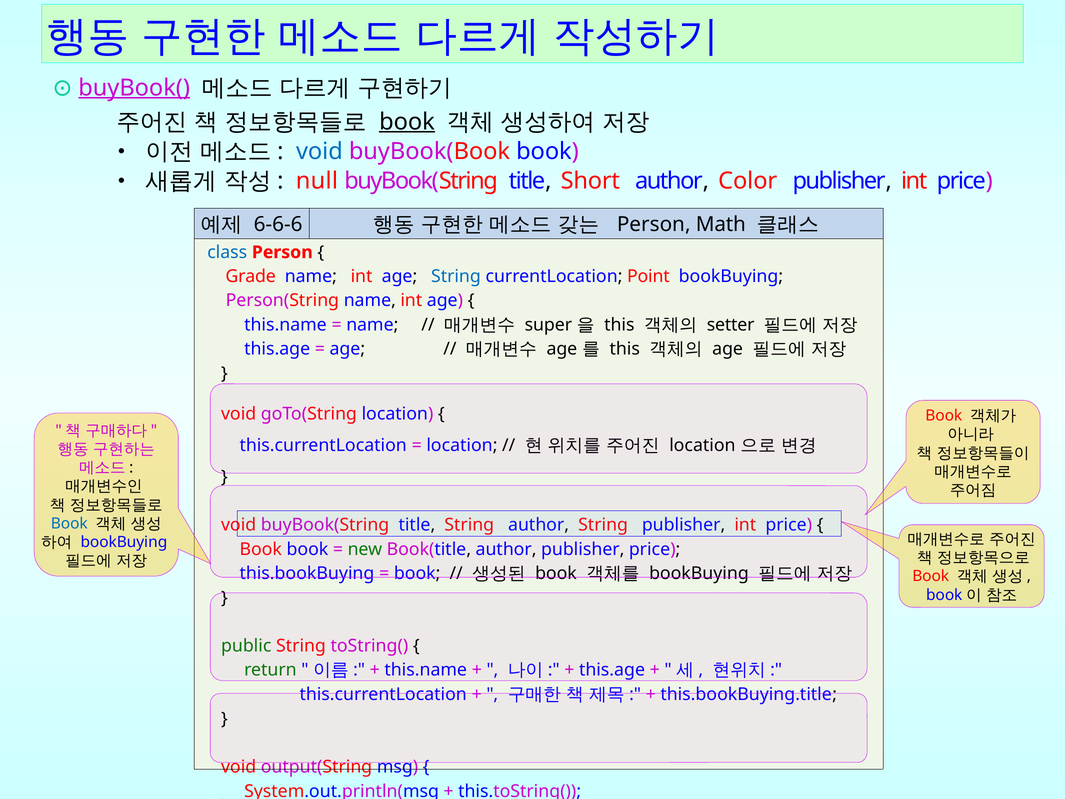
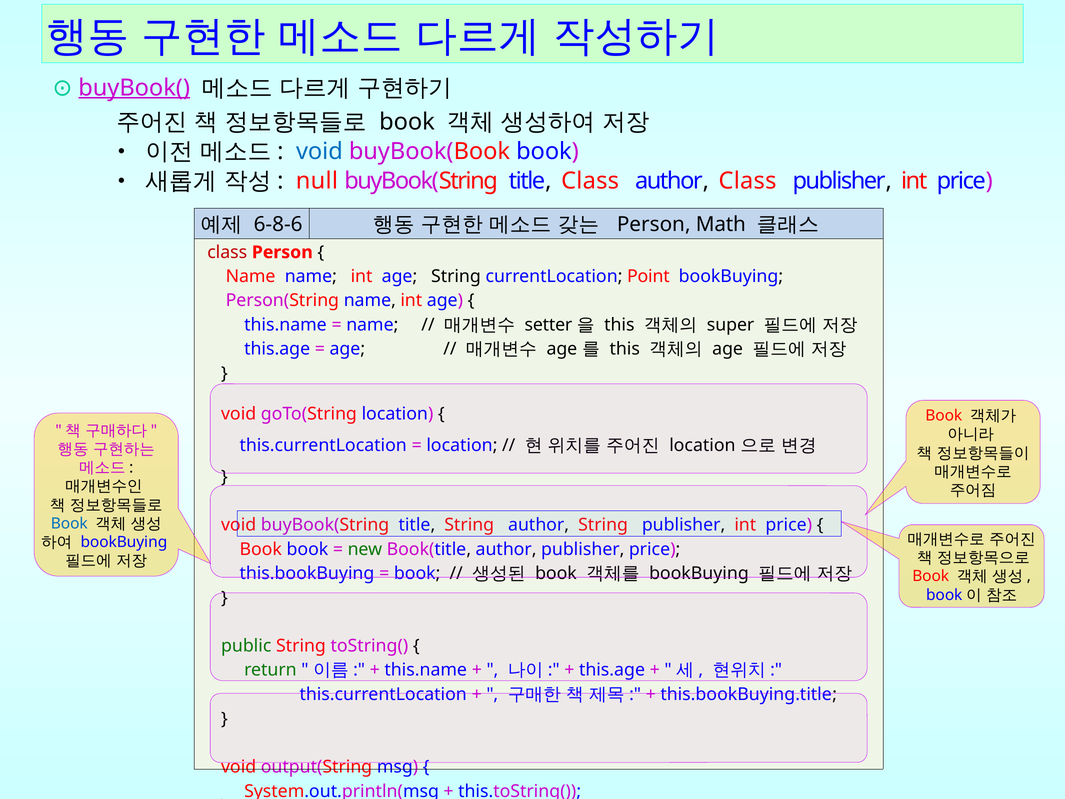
book underline: present -> none (407, 122)
title Short: Short -> Class (590, 181)
author Color: Color -> Class (748, 181)
6-6-6: 6-6-6 -> 6-8-6 (278, 224)
class colour: blue -> red (227, 252)
Grade: Grade -> Name (251, 276)
String colour: blue -> black (456, 276)
super: super -> setter (548, 325)
setter: setter -> super (731, 325)
